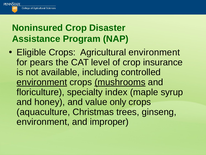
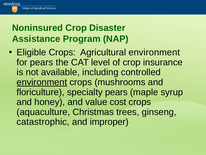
mushrooms underline: present -> none (120, 82)
specialty index: index -> pears (116, 92)
only: only -> cost (118, 102)
environment: environment -> catastrophic (43, 122)
